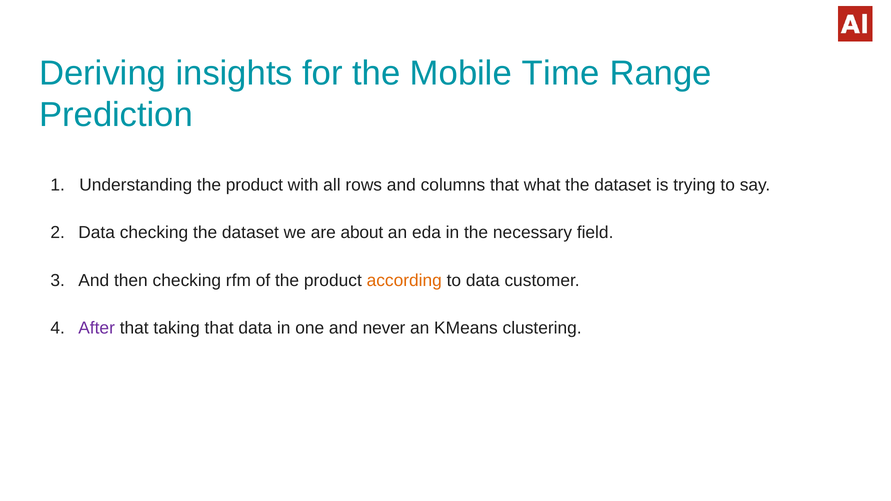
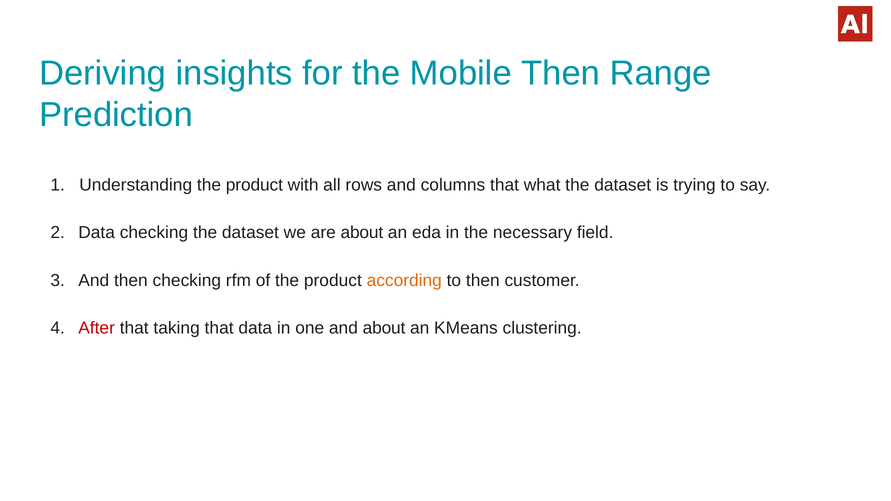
Mobile Time: Time -> Then (561, 73)
to data: data -> then (483, 280)
After colour: purple -> red (97, 328)
and never: never -> about (384, 328)
